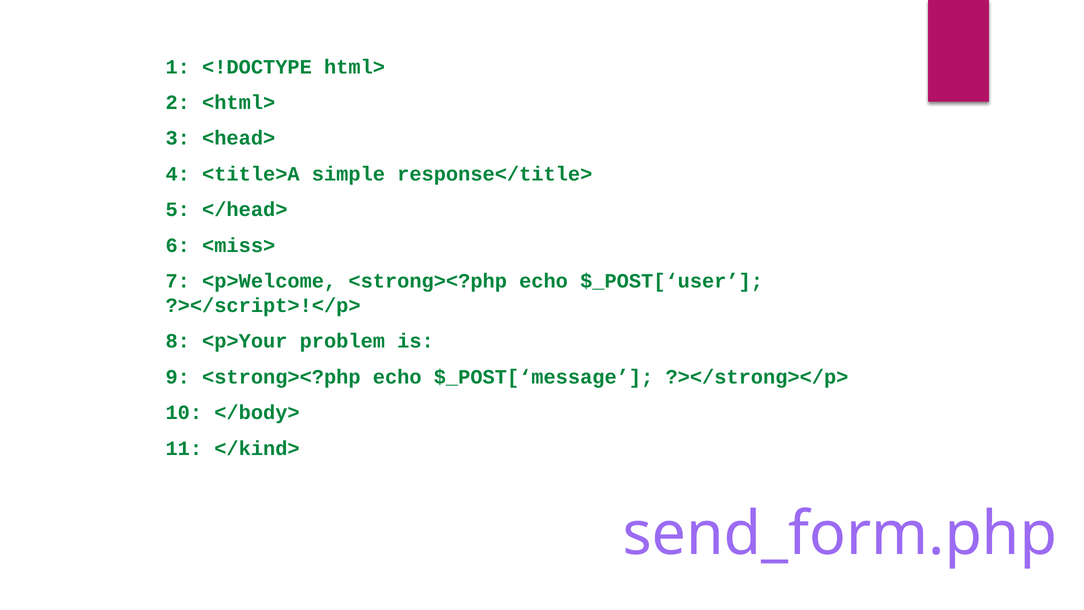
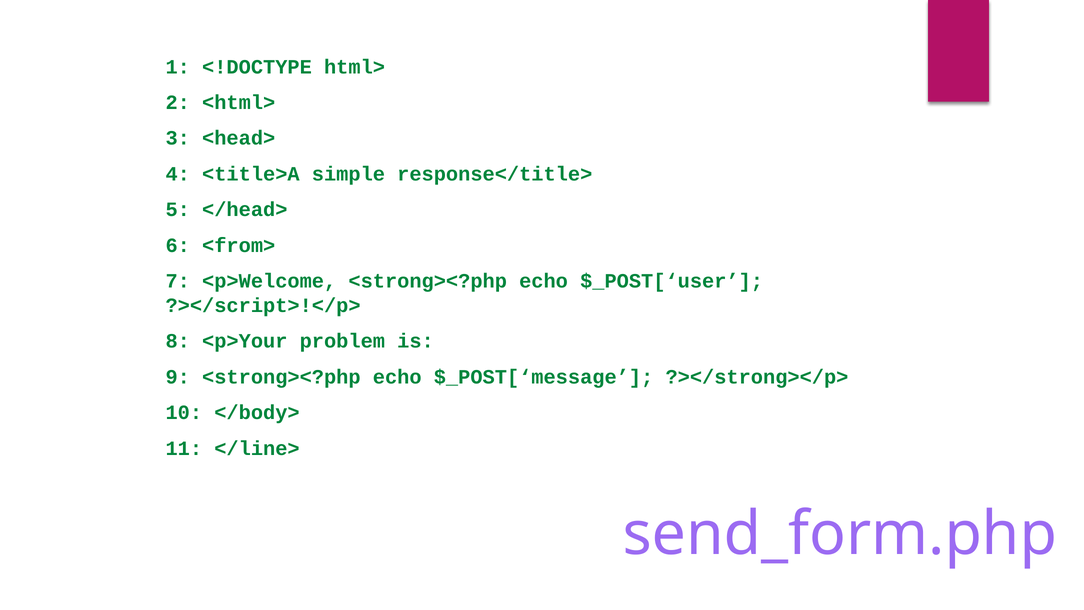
<miss>: <miss> -> <from> (239, 245)
</kind>: </kind> -> </line> (257, 448)
